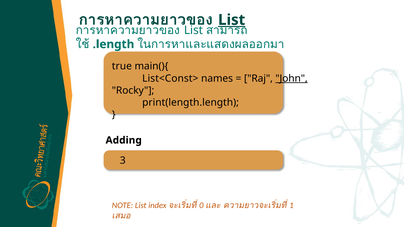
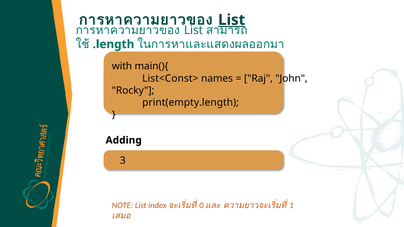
true: true -> with (122, 66)
John underline: present -> none (292, 78)
print(length.length: print(length.length -> print(empty.length (191, 103)
